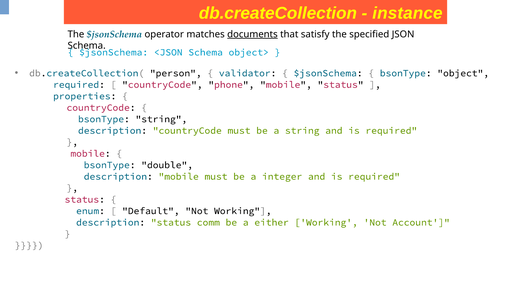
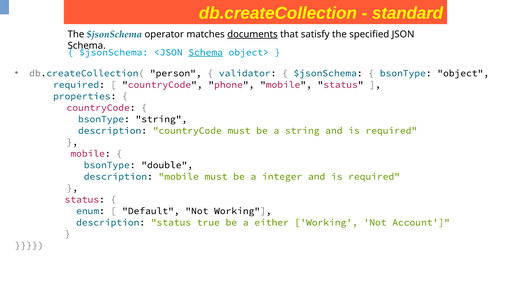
instance: instance -> standard (408, 13)
Schema underline: none -> present (206, 52)
comm: comm -> true (208, 223)
